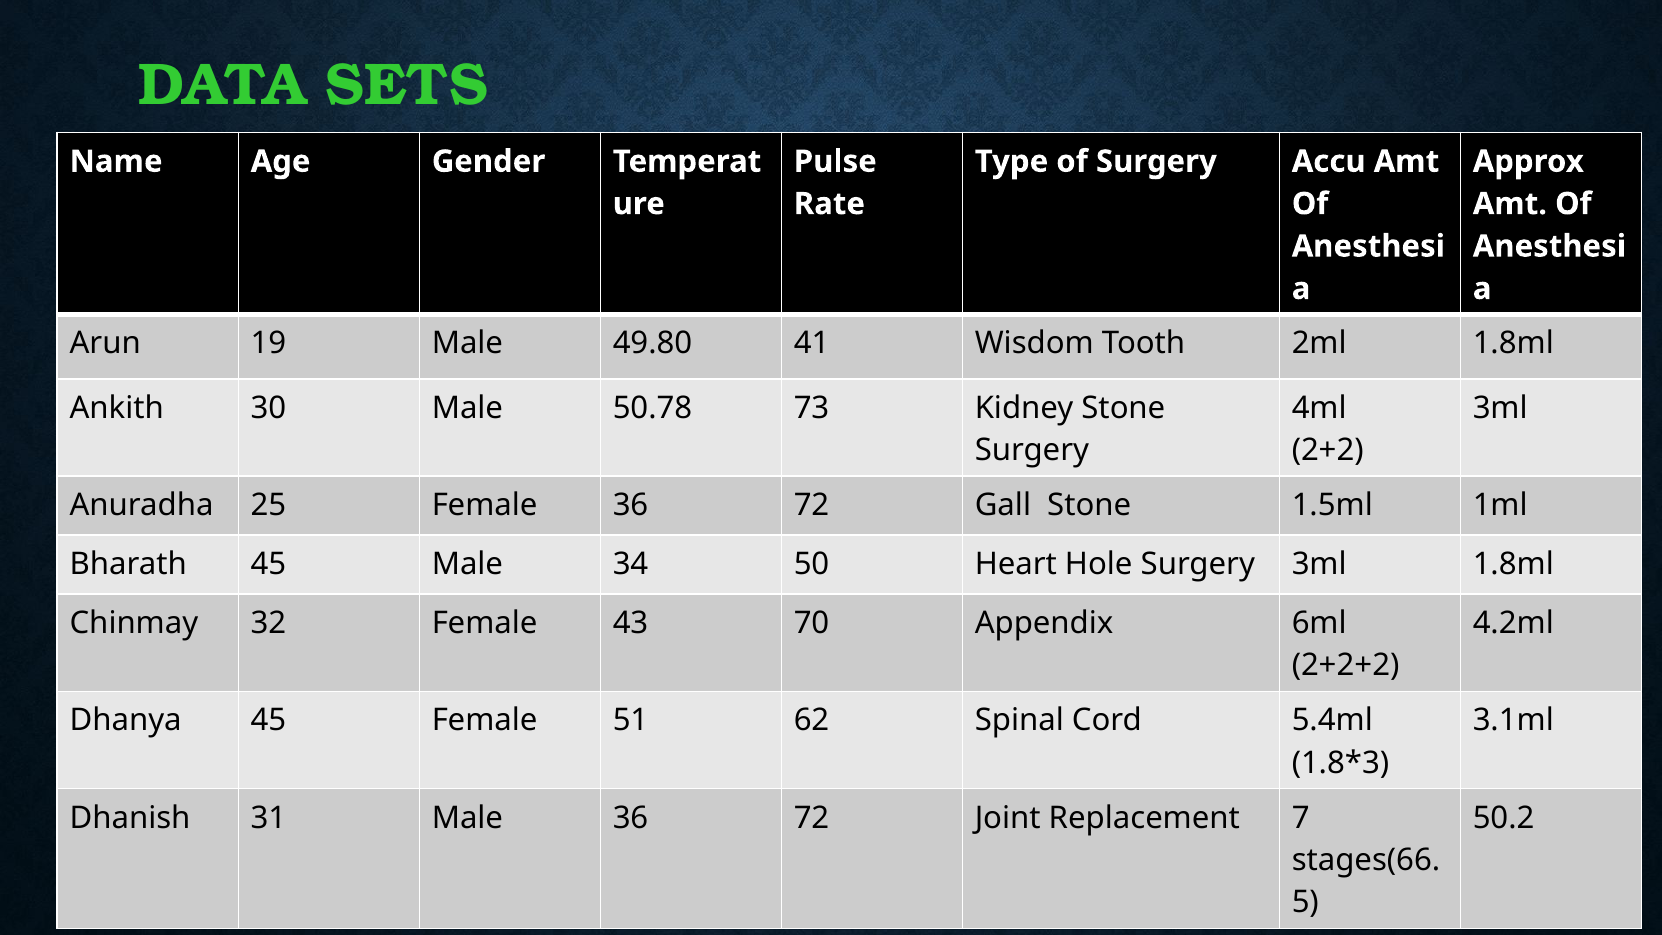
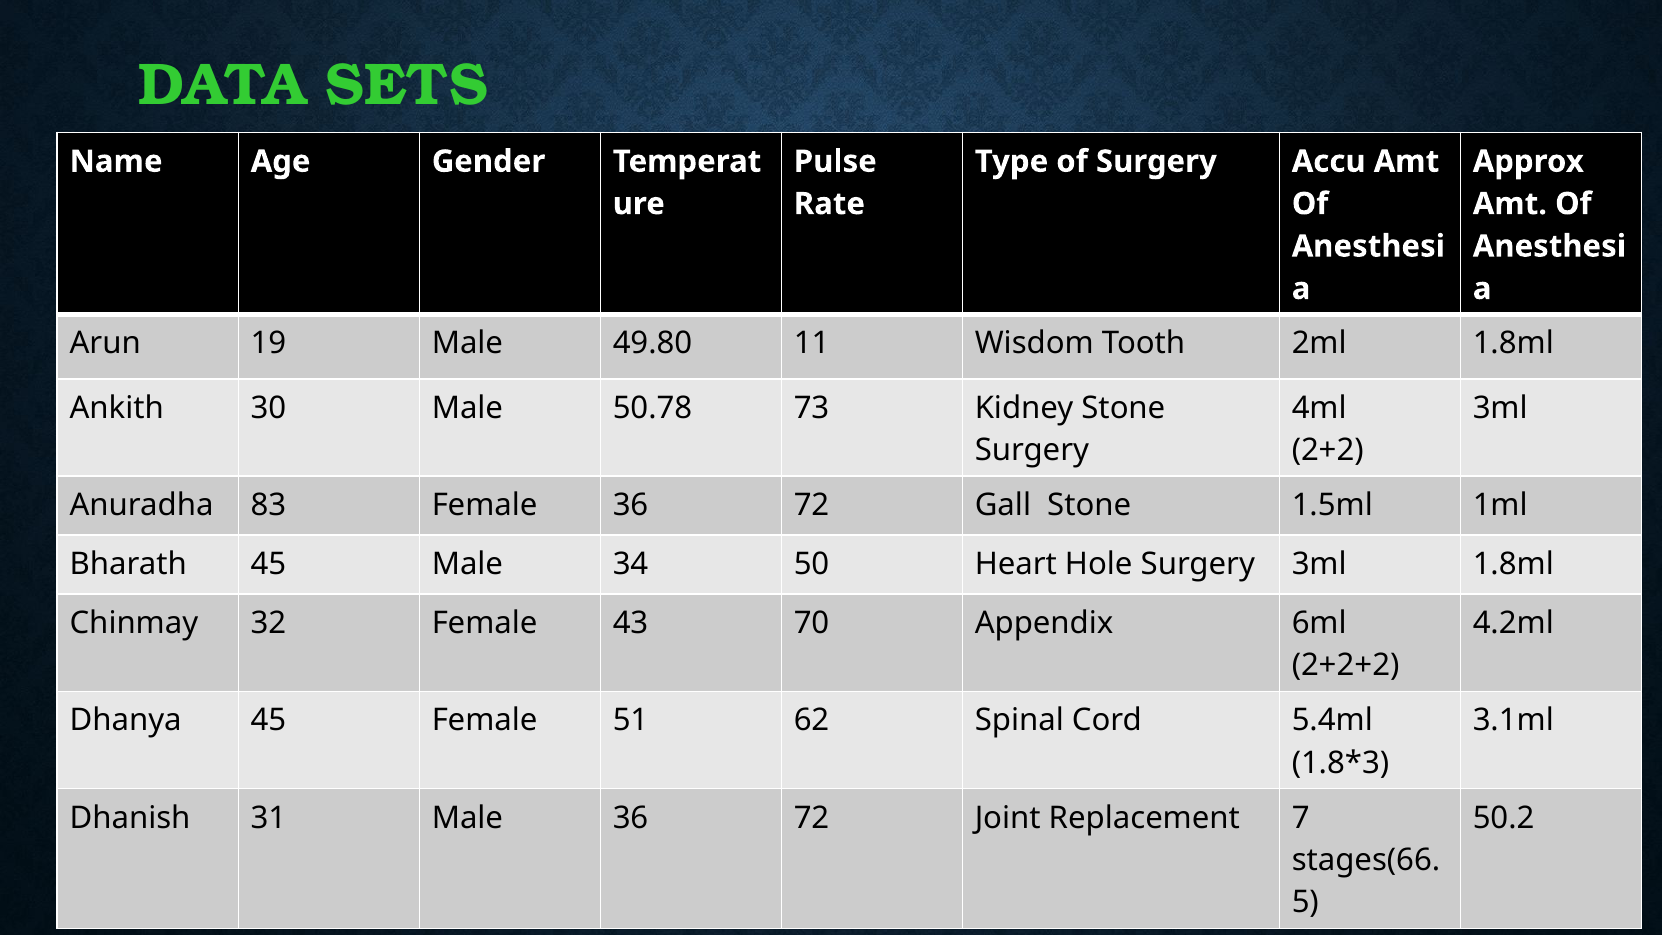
41: 41 -> 11 (812, 344)
25: 25 -> 83 (269, 505)
